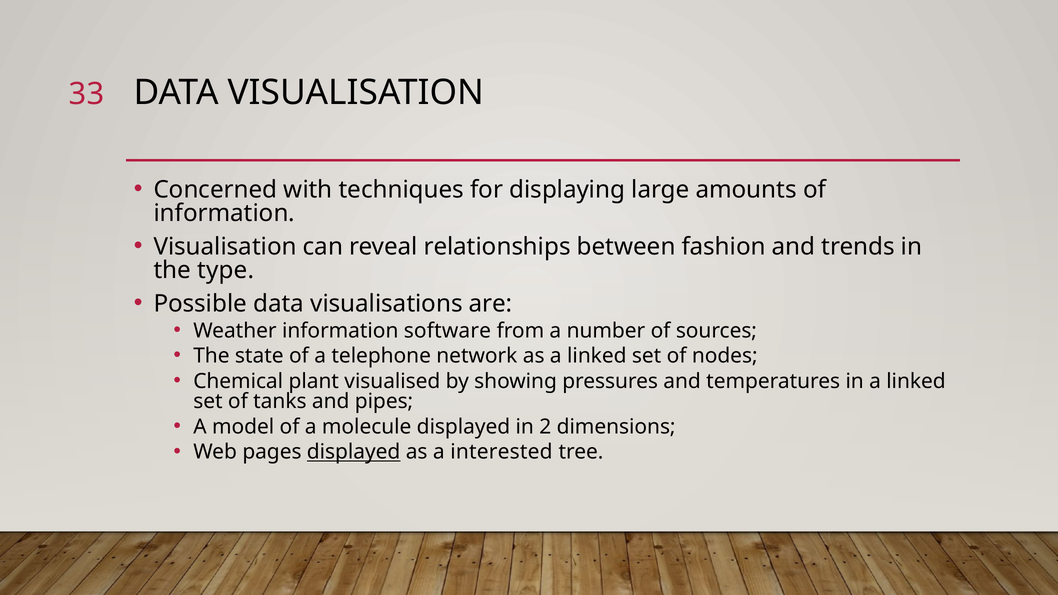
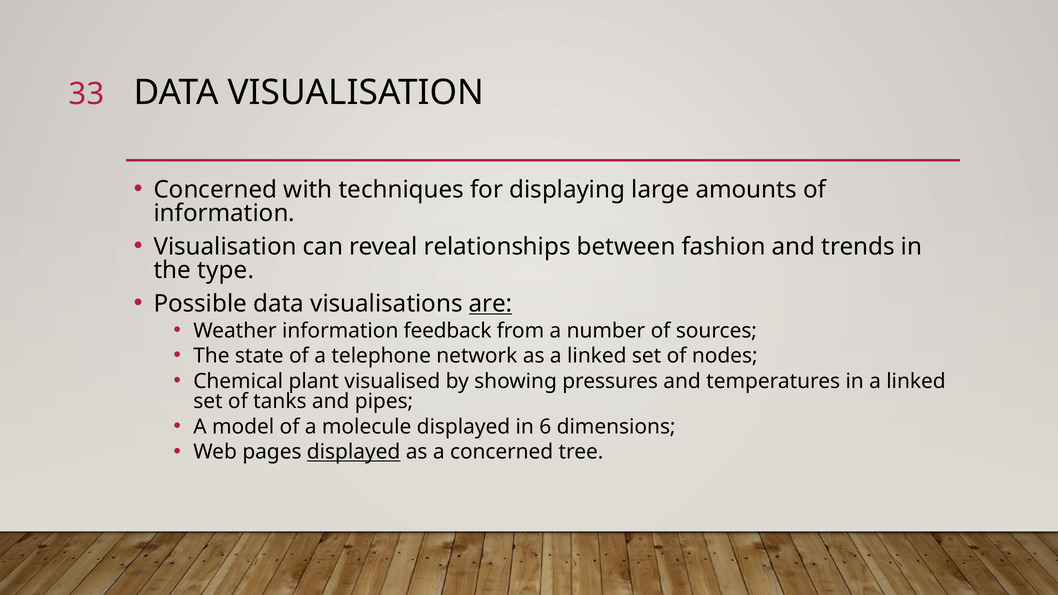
are underline: none -> present (491, 304)
software: software -> feedback (448, 331)
2: 2 -> 6 (545, 427)
a interested: interested -> concerned (502, 452)
